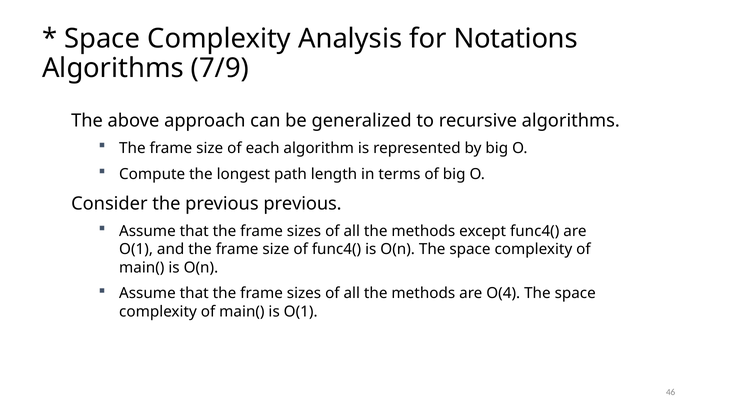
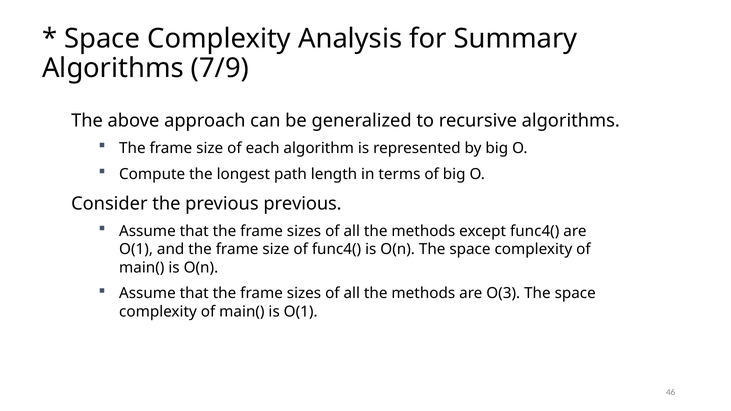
Notations: Notations -> Summary (515, 39)
O(4: O(4 -> O(3 (503, 294)
